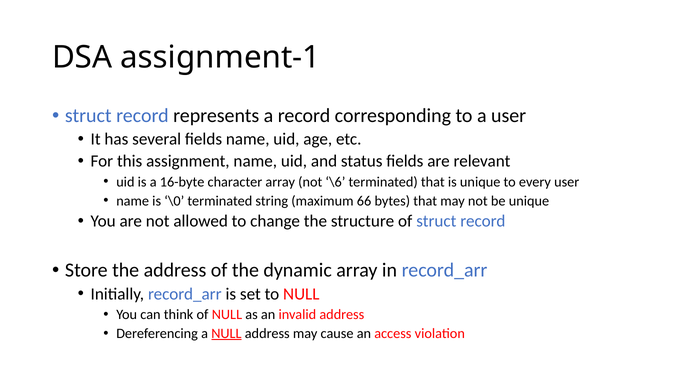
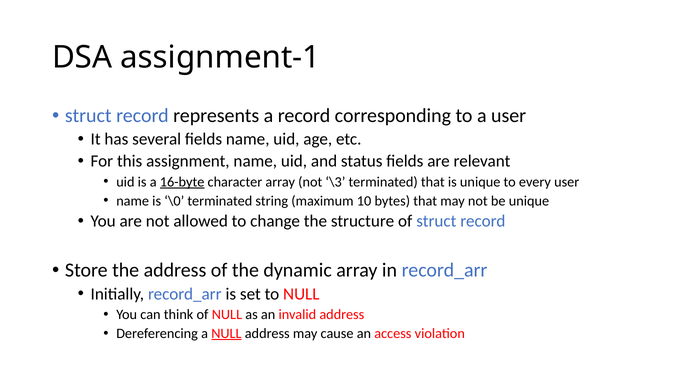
16-byte underline: none -> present (182, 182)
\6: \6 -> \3 (335, 182)
66: 66 -> 10 (364, 201)
